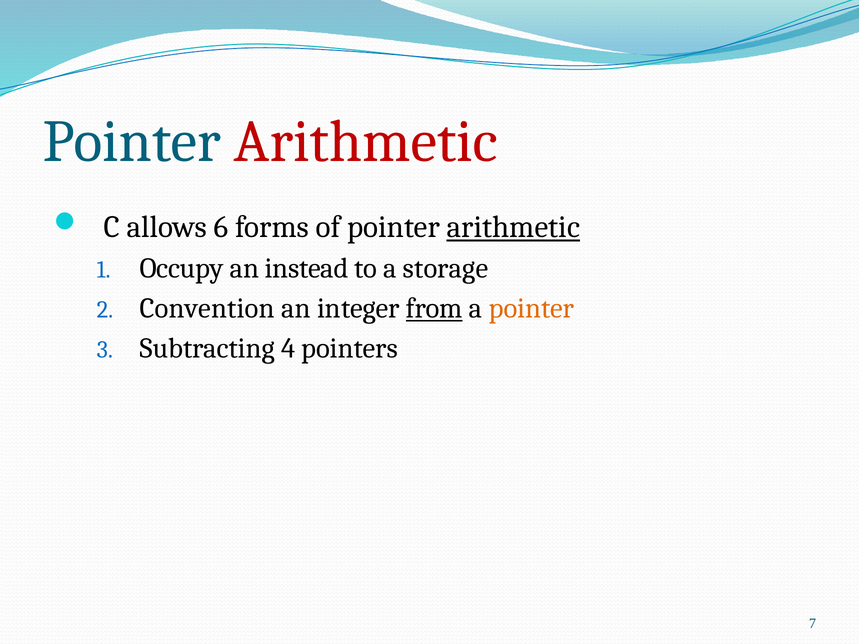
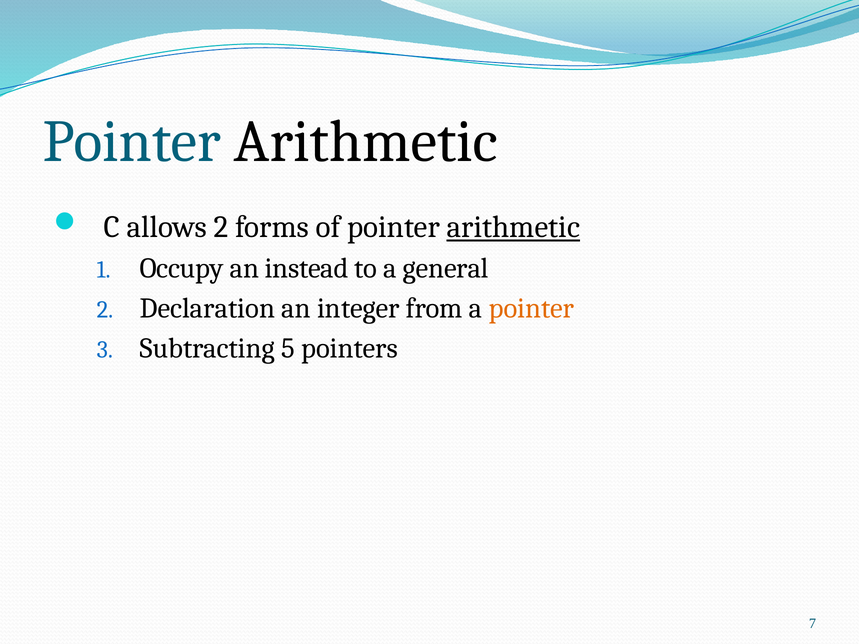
Arithmetic colour: red -> black (366, 142)
allows 6: 6 -> 2 (221, 227)
storage: storage -> general (446, 268)
Convention: Convention -> Declaration (207, 309)
from underline: present -> none (434, 309)
4: 4 -> 5 (288, 349)
